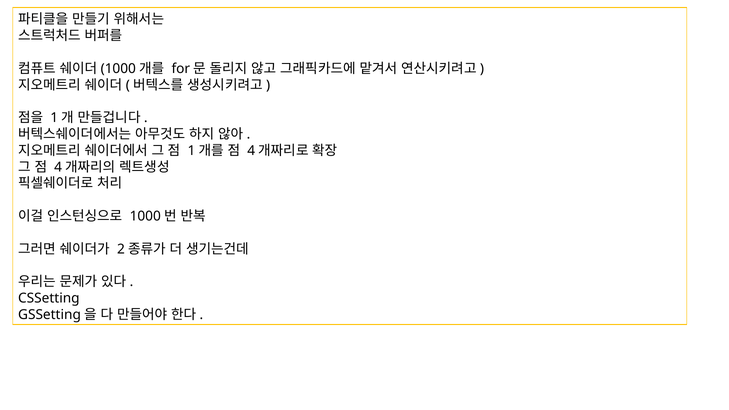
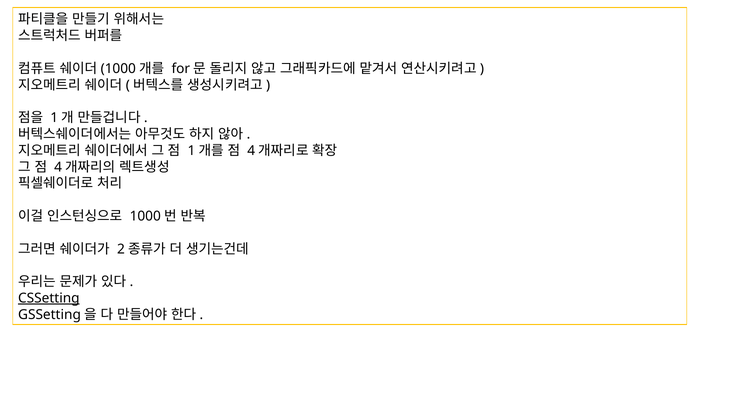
CSSetting underline: none -> present (49, 298)
